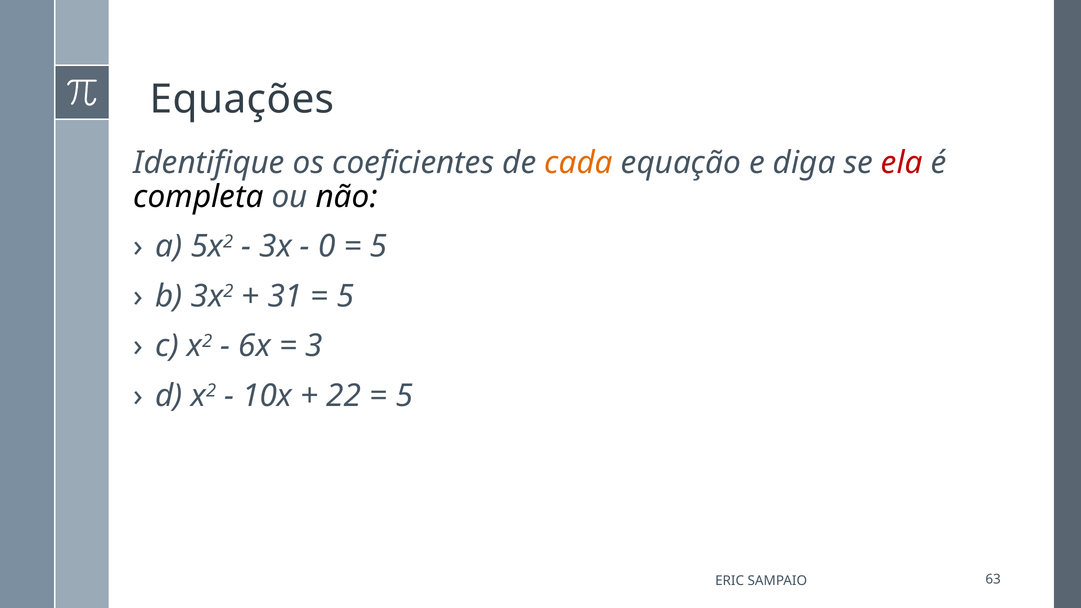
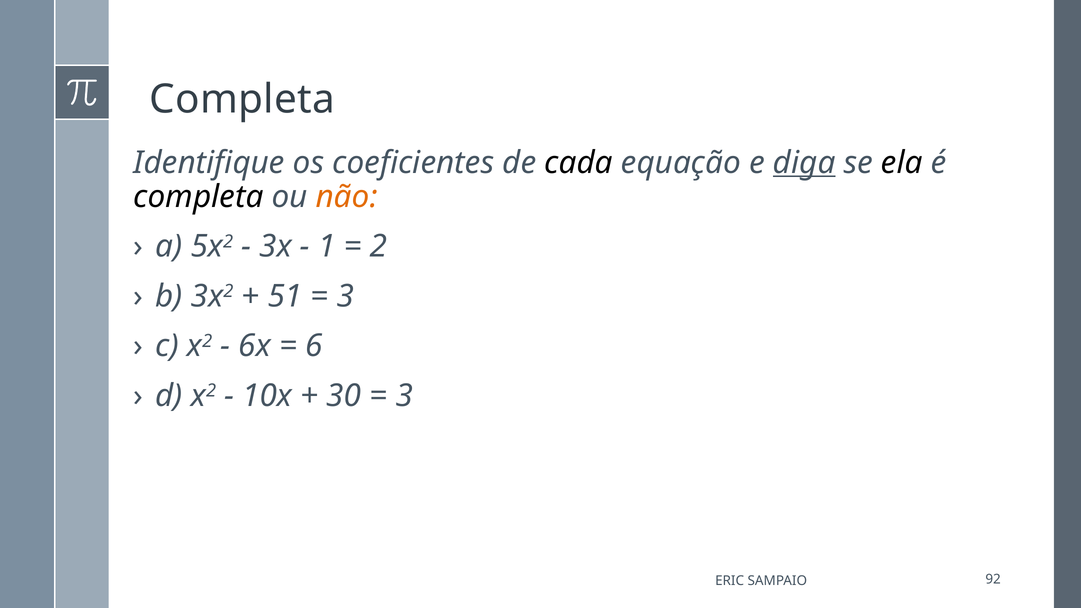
Equações: Equações -> Completa (242, 99)
cada colour: orange -> black (579, 163)
diga underline: none -> present (804, 163)
ela colour: red -> black (902, 163)
não colour: black -> orange (347, 197)
0: 0 -> 1 (327, 247)
5: 5 -> 2 (378, 247)
31: 31 -> 51 (285, 296)
5: 5 -> 3 (345, 296)
3: 3 -> 6 (314, 346)
22: 22 -> 30 (344, 396)
5: 5 -> 3 (404, 396)
63: 63 -> 92 (993, 580)
